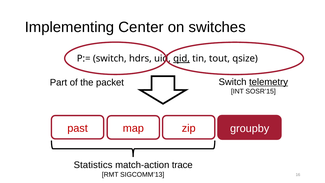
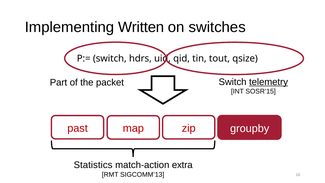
Center: Center -> Written (141, 27)
qid underline: present -> none (182, 58)
trace: trace -> extra (182, 165)
